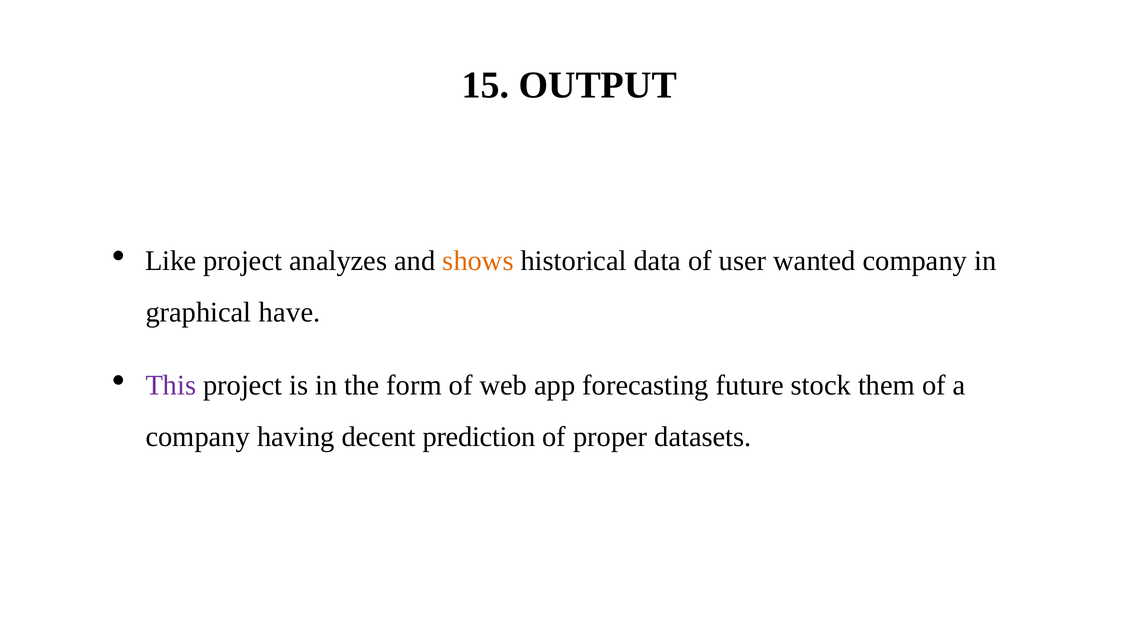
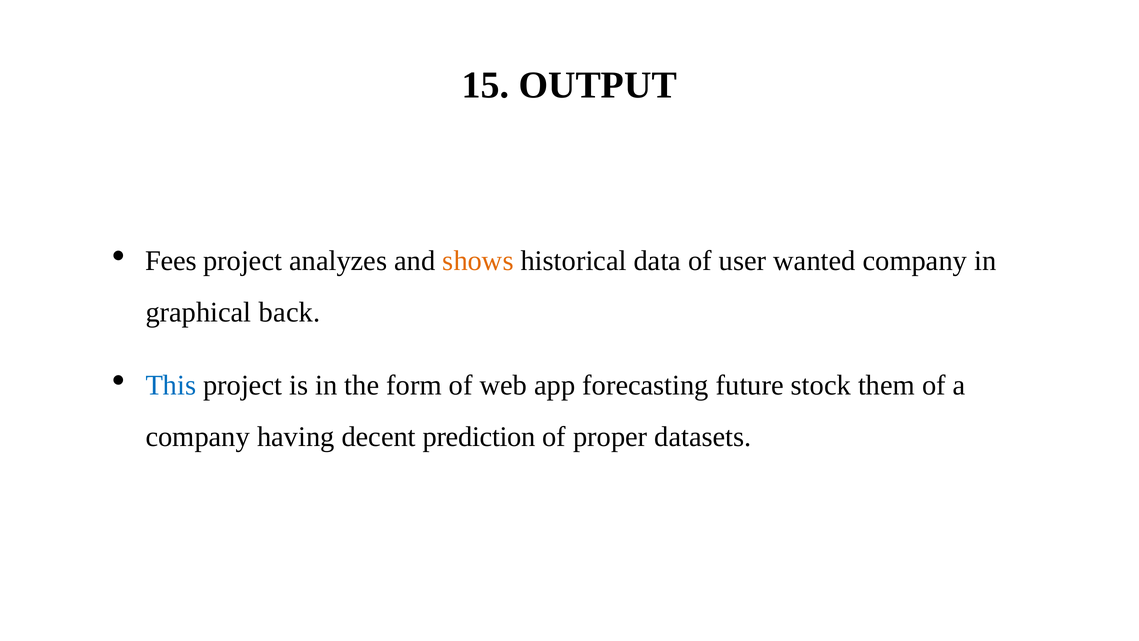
Like: Like -> Fees (171, 261)
have: have -> back (290, 312)
This colour: purple -> blue (171, 385)
